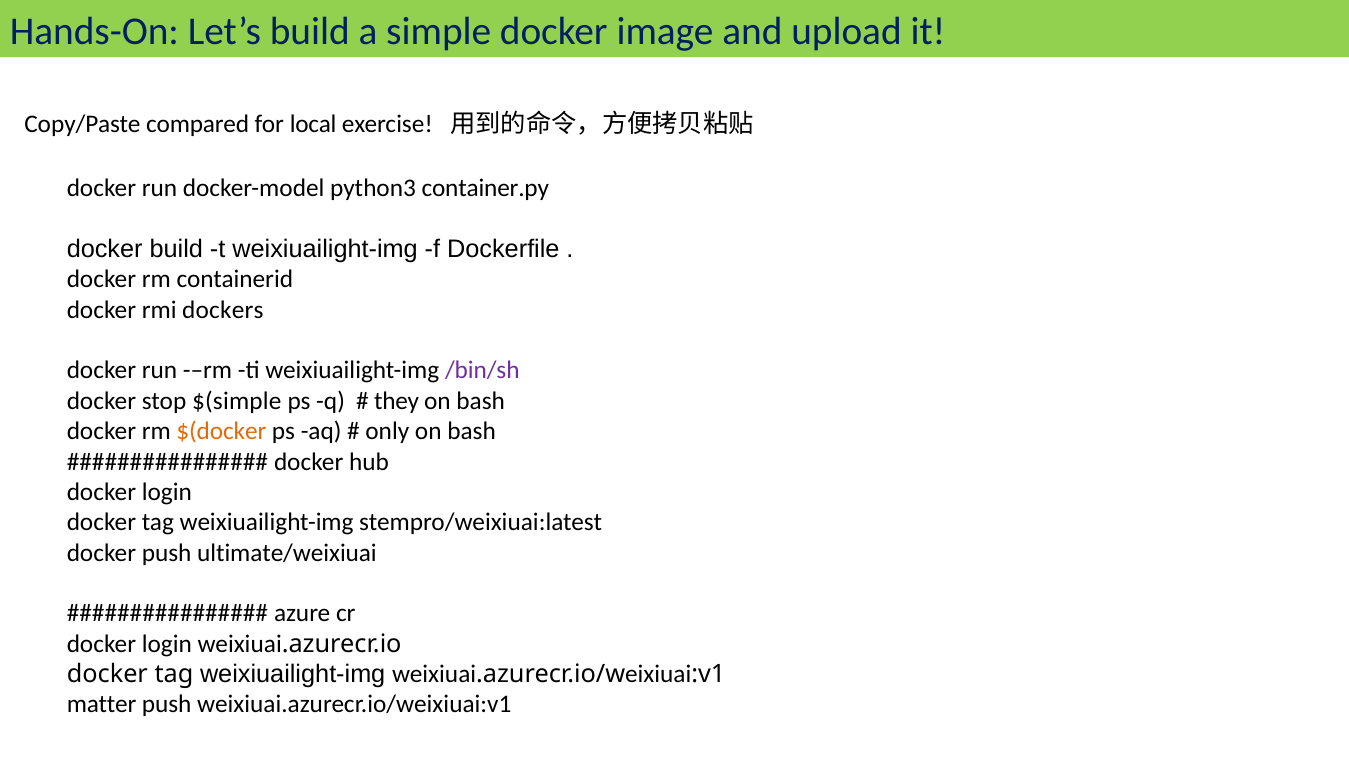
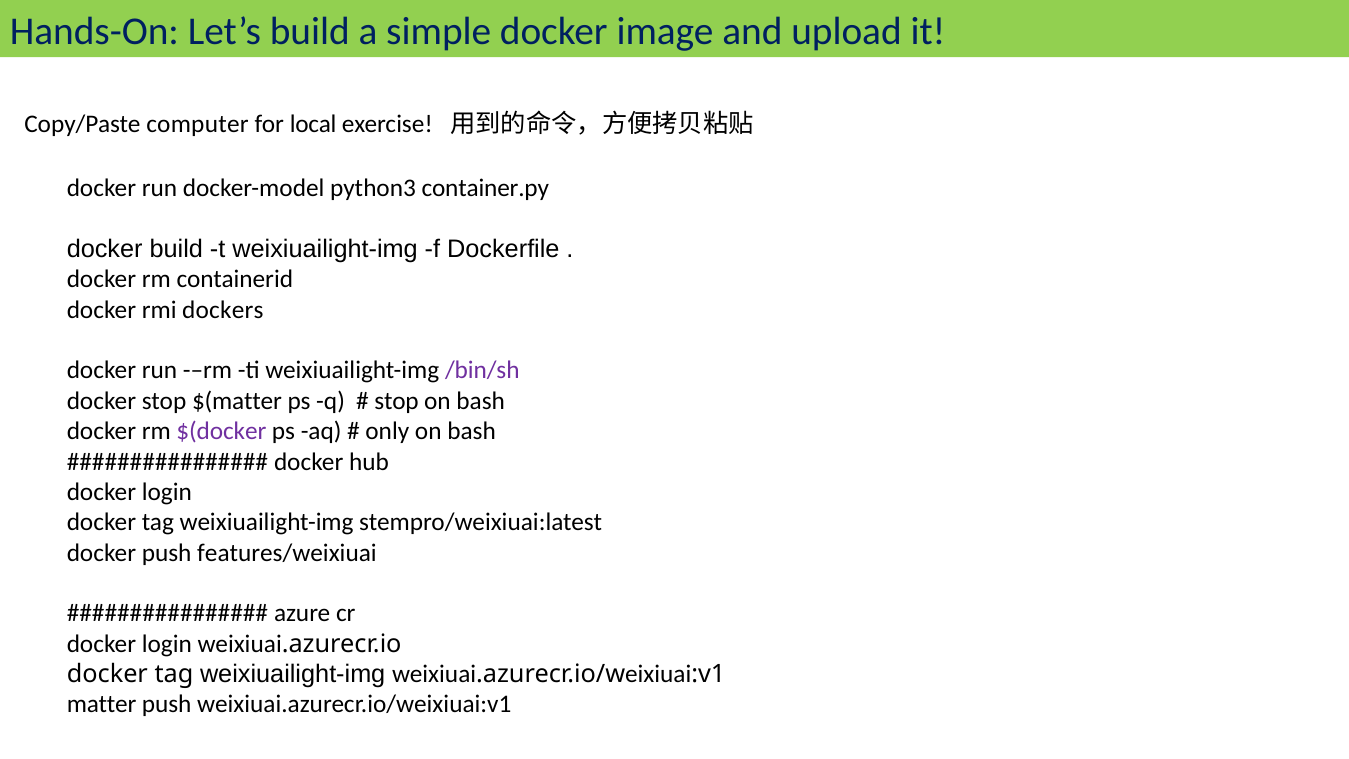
compared: compared -> computer (197, 124)
$(simple: $(simple -> $(matter (237, 401)
they: they -> stop (397, 401)
$(docker colour: orange -> purple (221, 431)
ultimate/weixiuai: ultimate/weixiuai -> features/weixiuai (287, 553)
